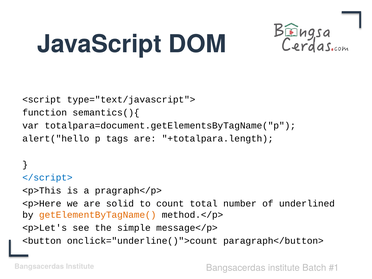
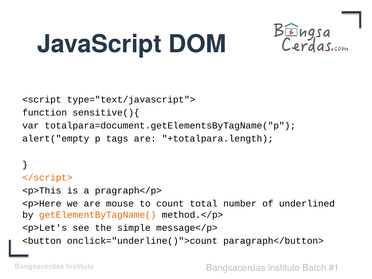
semantics(){: semantics(){ -> sensitive(){ (106, 113)
alert("hello: alert("hello -> alert("empty (56, 139)
</script> colour: blue -> orange (47, 178)
solid: solid -> mouse (120, 204)
